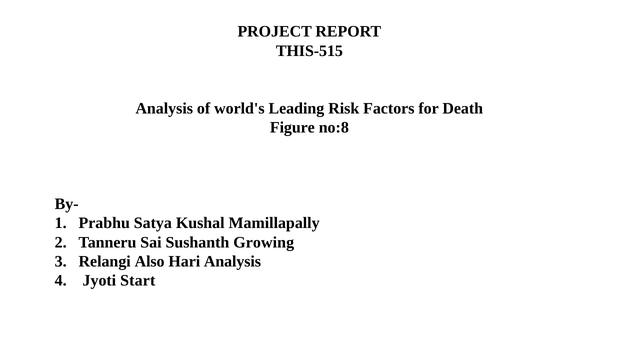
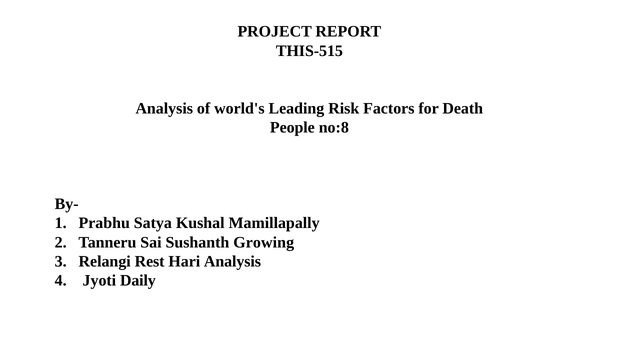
Figure: Figure -> People (292, 127)
Also: Also -> Rest (150, 261)
Start: Start -> Daily (138, 280)
